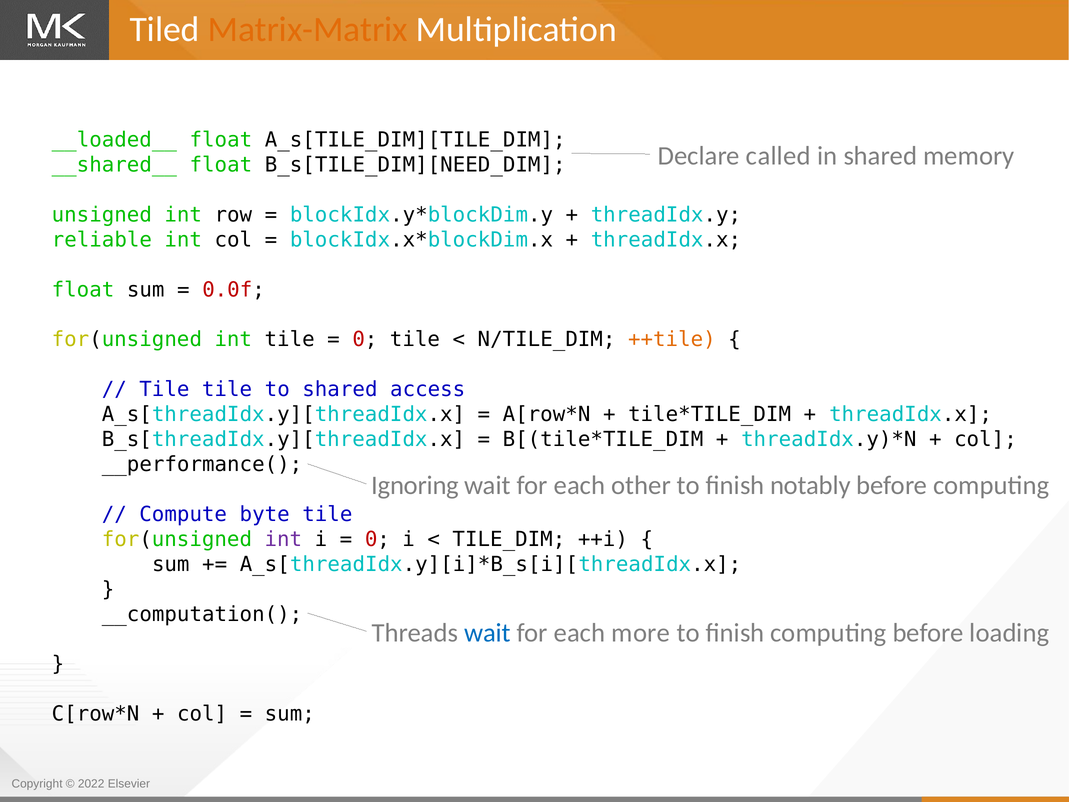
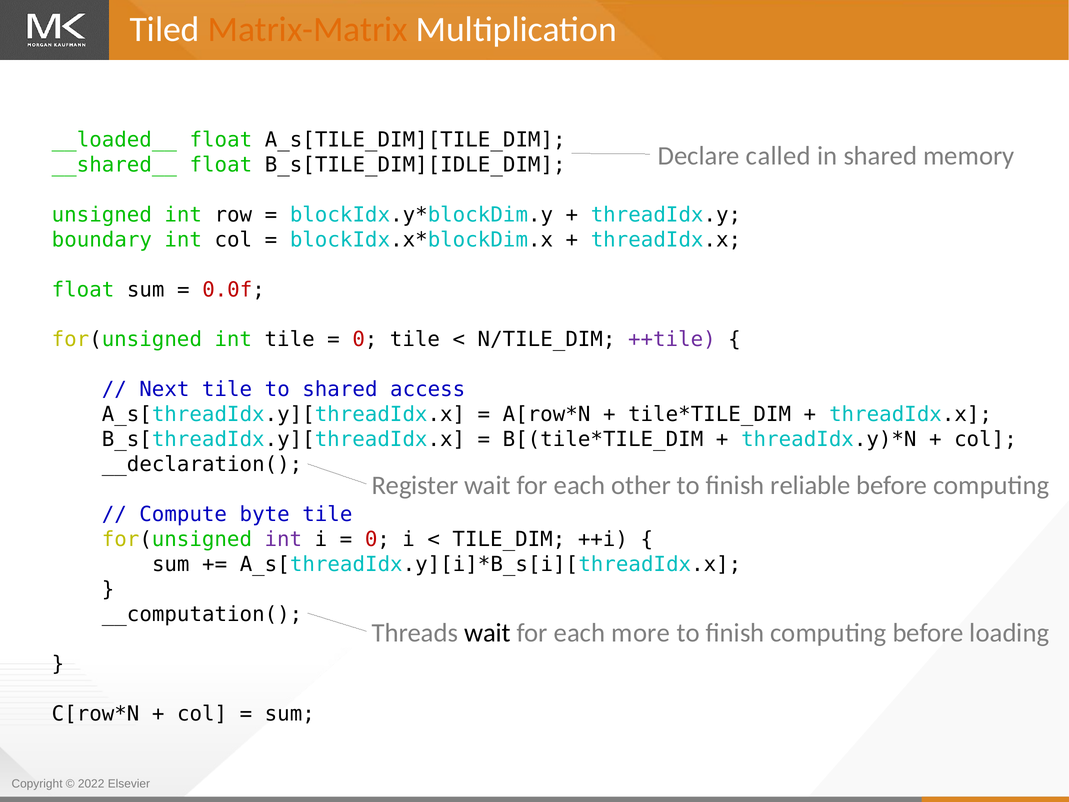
B_s[TILE_DIM][NEED_DIM: B_s[TILE_DIM][NEED_DIM -> B_s[TILE_DIM][IDLE_DIM (415, 165)
reliable: reliable -> boundary (102, 240)
++tile colour: orange -> purple (672, 339)
Tile: Tile -> Next (164, 389)
__performance(: __performance( -> __declaration( (202, 464)
Ignoring: Ignoring -> Register (415, 485)
notably: notably -> reliable (810, 485)
wait colour: blue -> black (488, 633)
